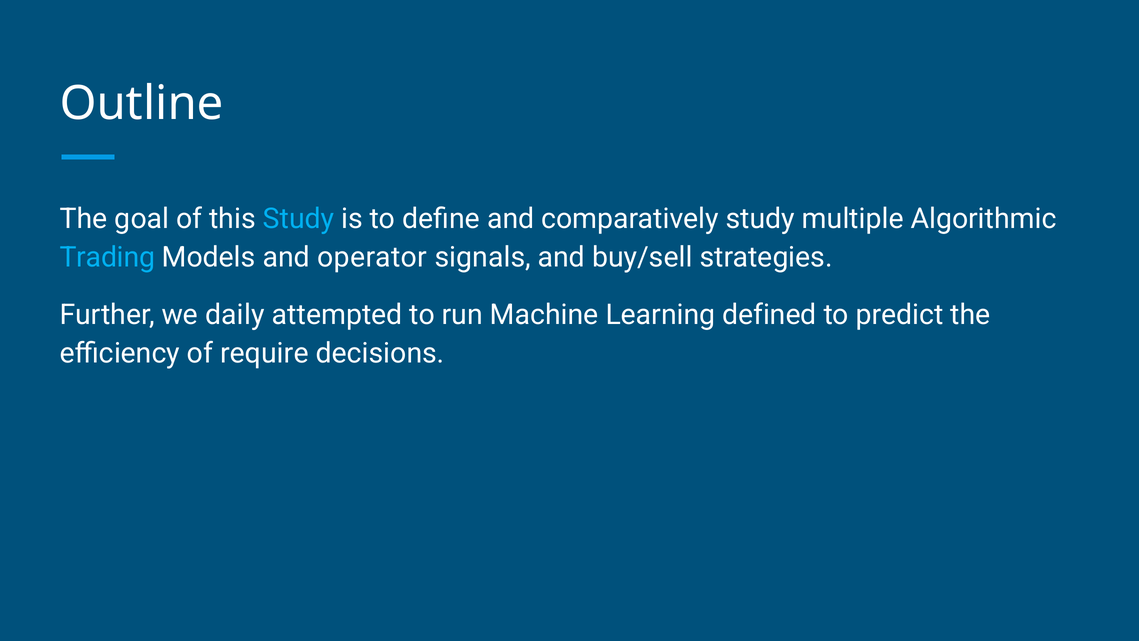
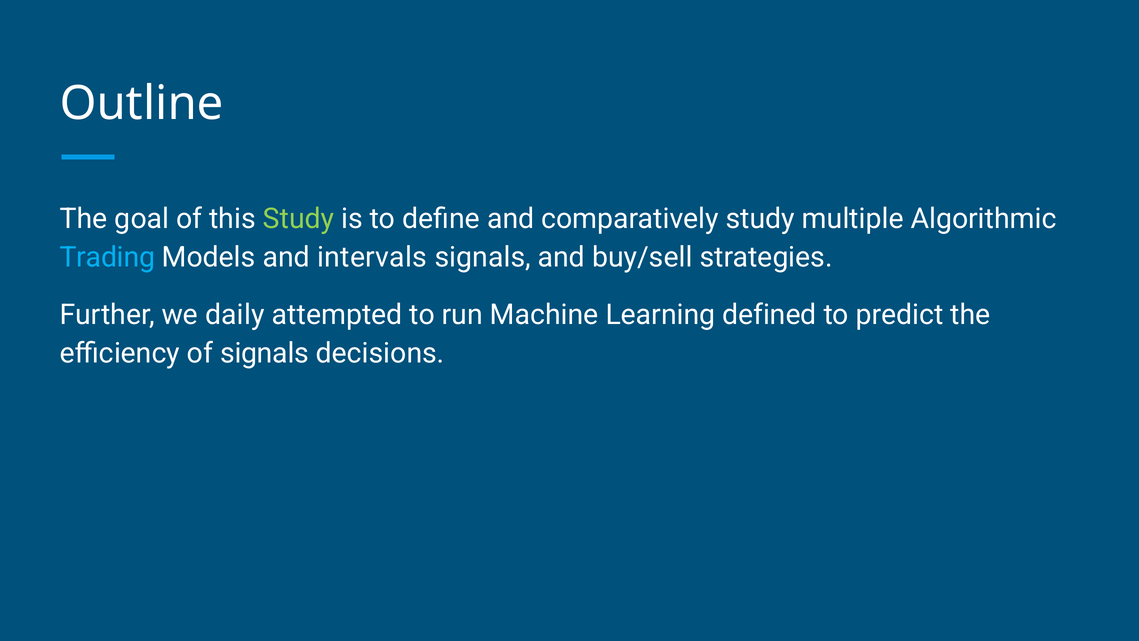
Study colour: light blue -> light green (299, 219)
operator: operator -> intervals (372, 257)
of require: require -> signals (265, 353)
